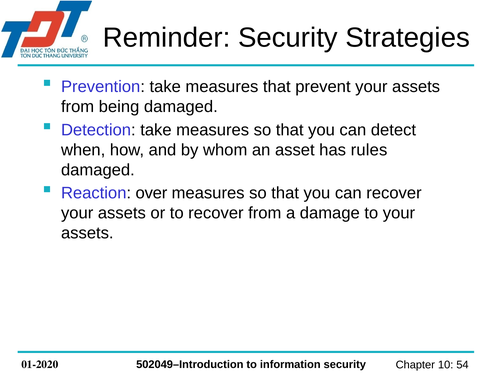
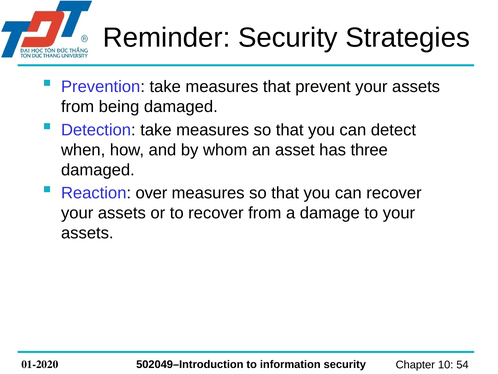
rules: rules -> three (369, 150)
